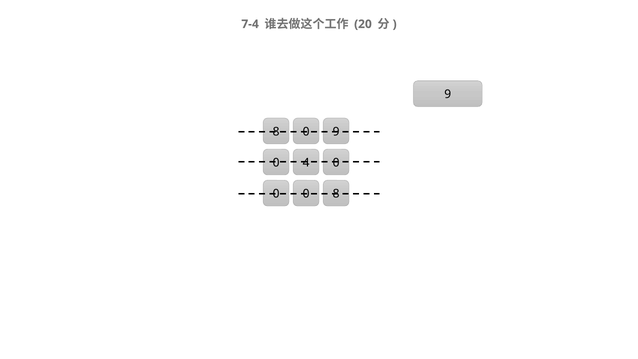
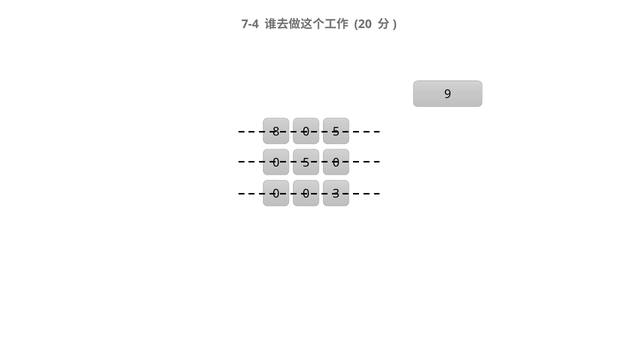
8 0 9: 9 -> 5 (336, 132)
4: 4 -> 5 (306, 163)
0 8: 8 -> 3 (336, 194)
